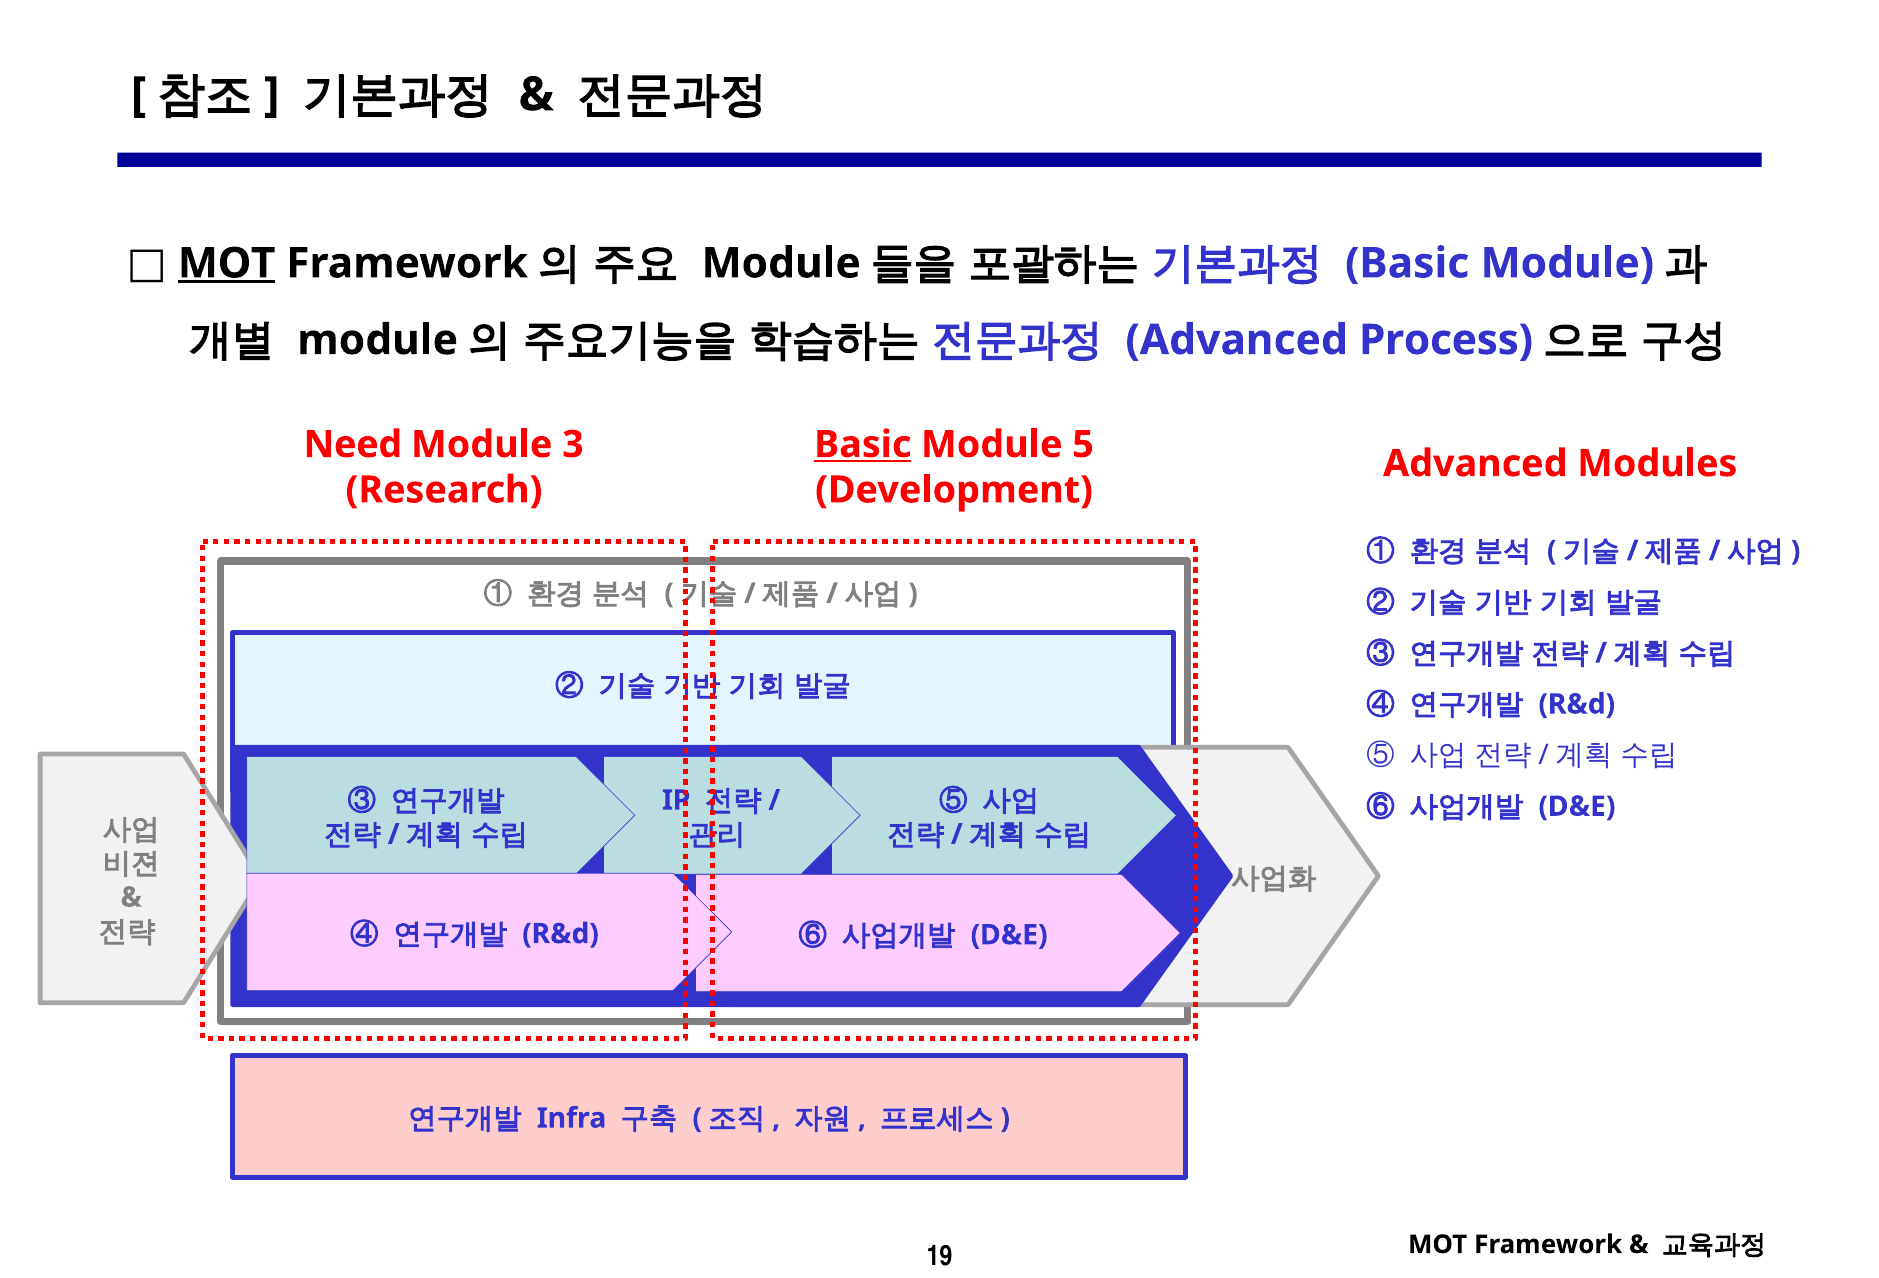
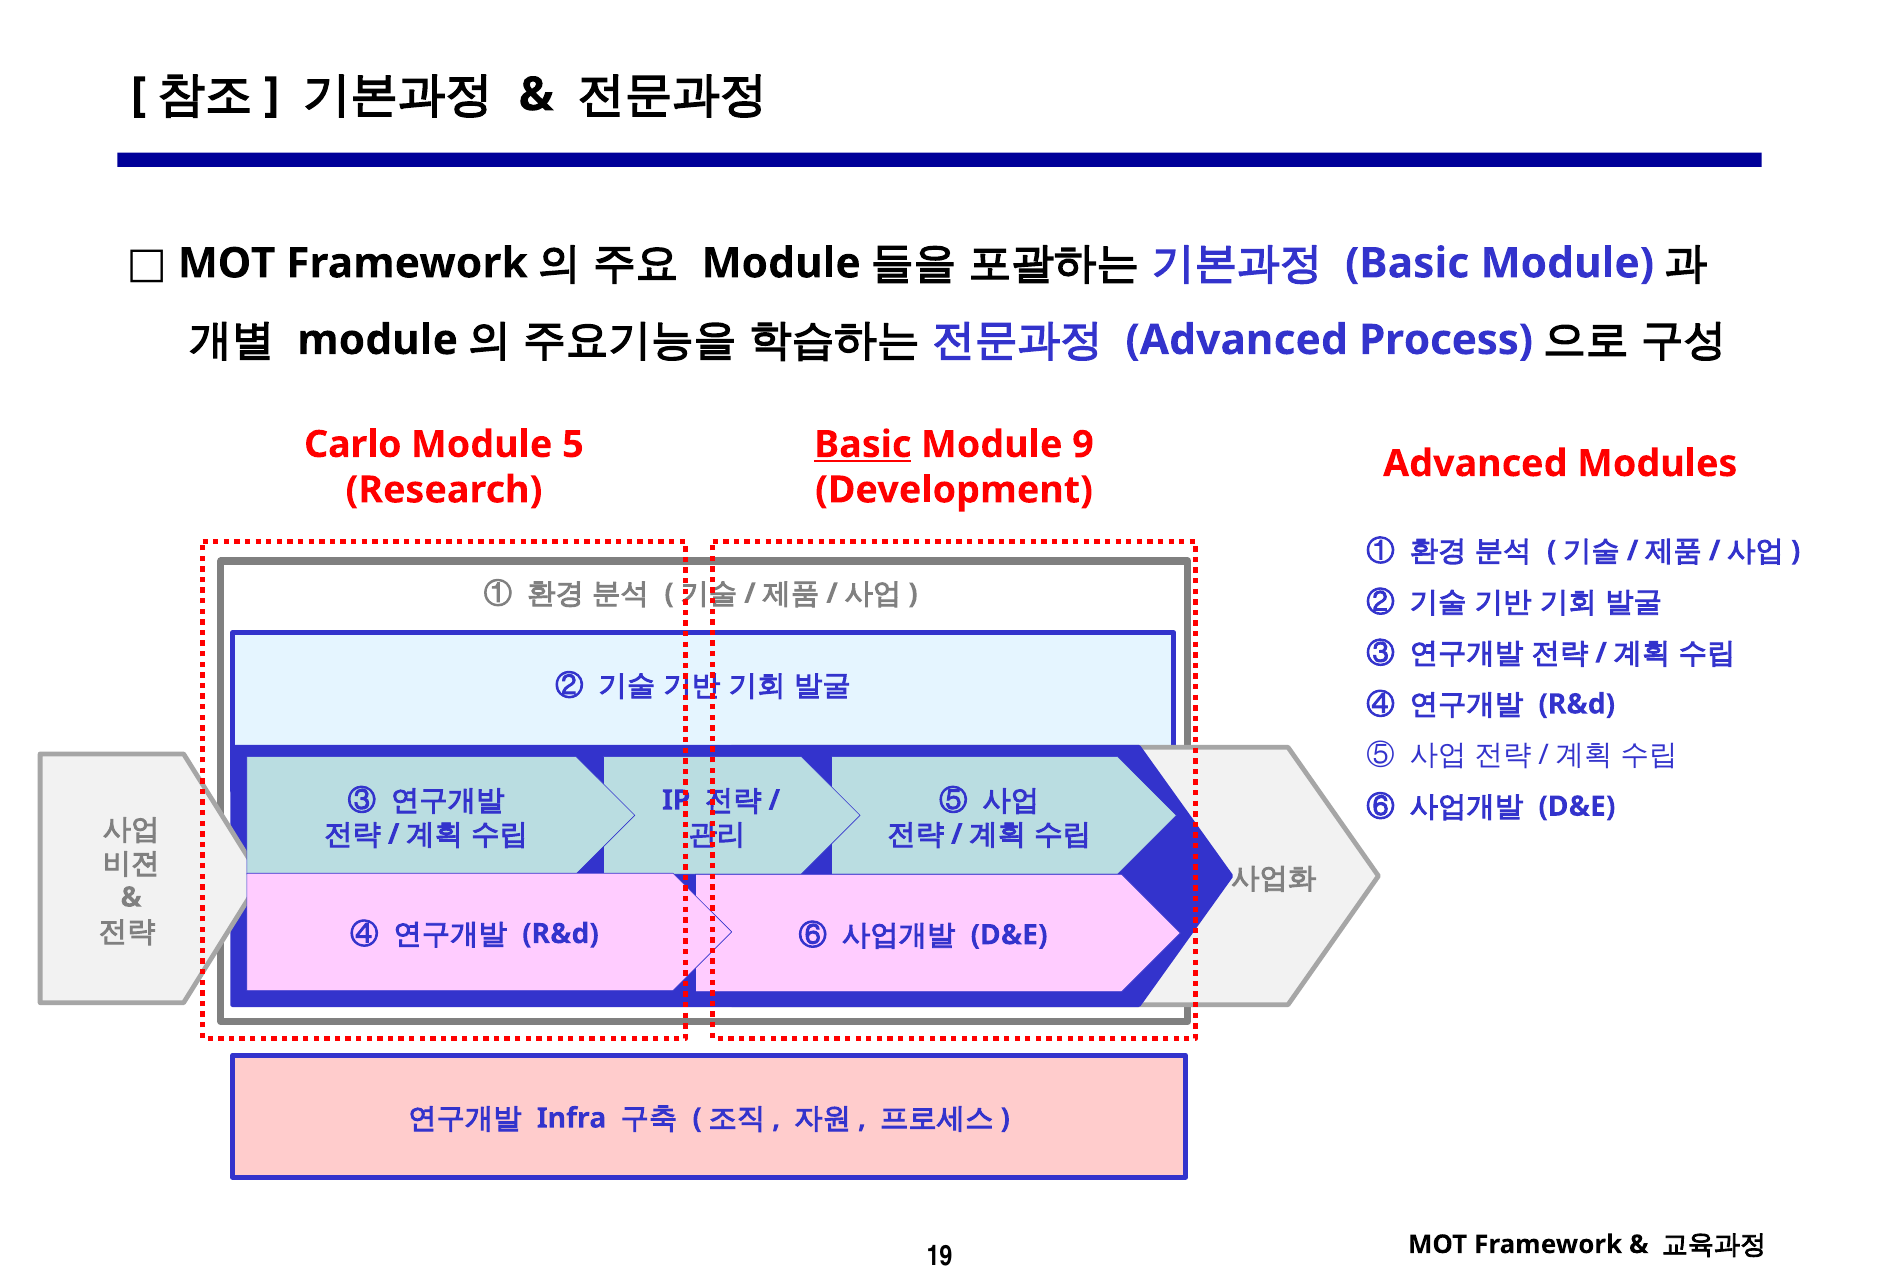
MOT underline: present -> none (227, 263)
Need: Need -> Carlo (353, 445)
3: 3 -> 5 (573, 445)
5: 5 -> 9 (1083, 445)
